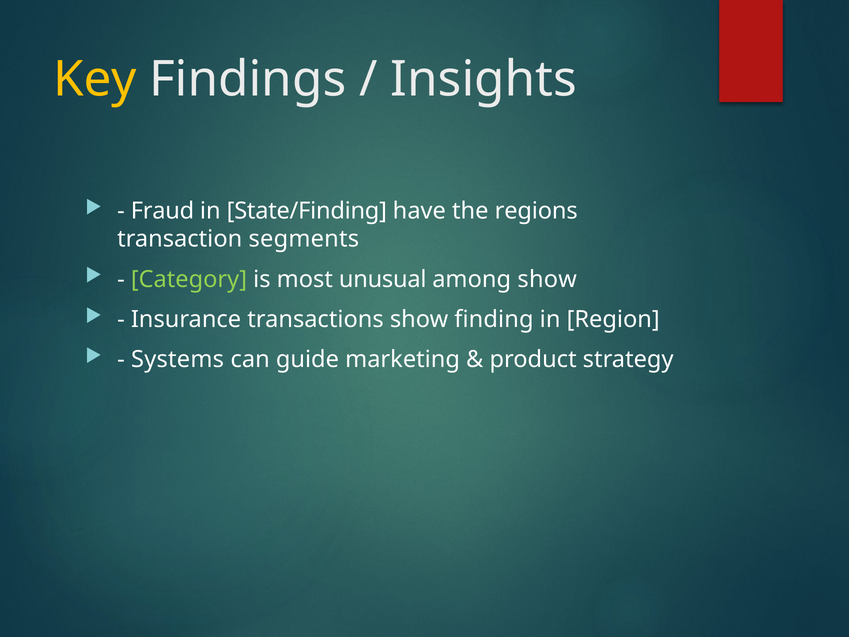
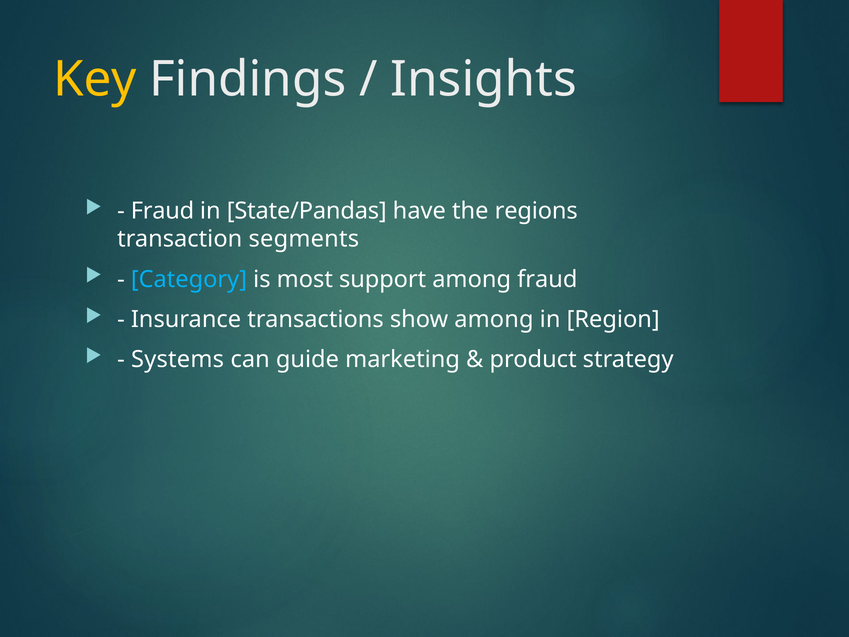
State/Finding: State/Finding -> State/Pandas (307, 211)
Category colour: light green -> light blue (189, 279)
unusual: unusual -> support (383, 279)
among show: show -> fraud (547, 279)
show finding: finding -> among (494, 319)
